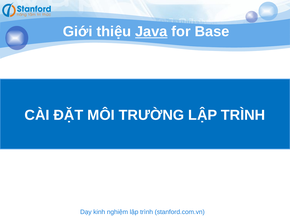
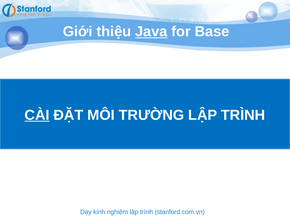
CÀI underline: none -> present (37, 115)
